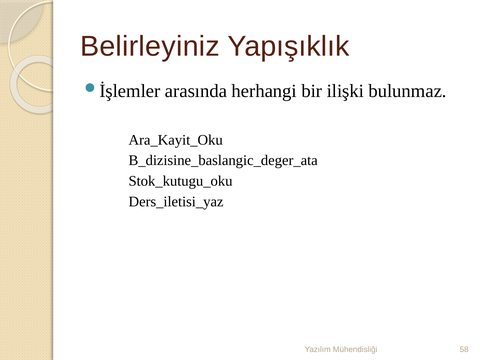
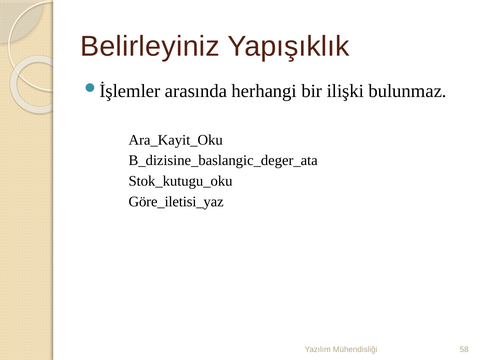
Ders_iletisi_yaz: Ders_iletisi_yaz -> Göre_iletisi_yaz (176, 202)
